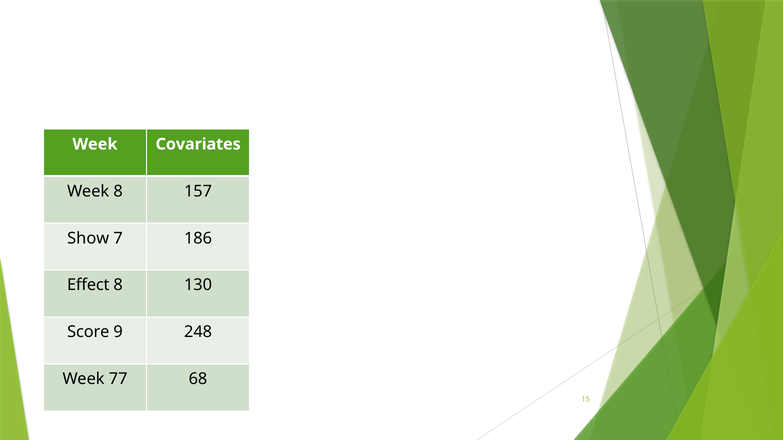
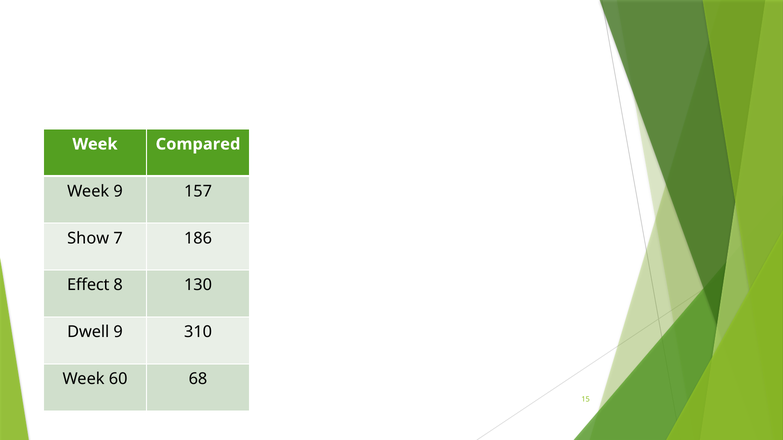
Covariates: Covariates -> Compared (198, 144)
Week 8: 8 -> 9 (118, 191)
Score: Score -> Dwell (88, 332)
248: 248 -> 310 (198, 332)
77: 77 -> 60 (118, 379)
